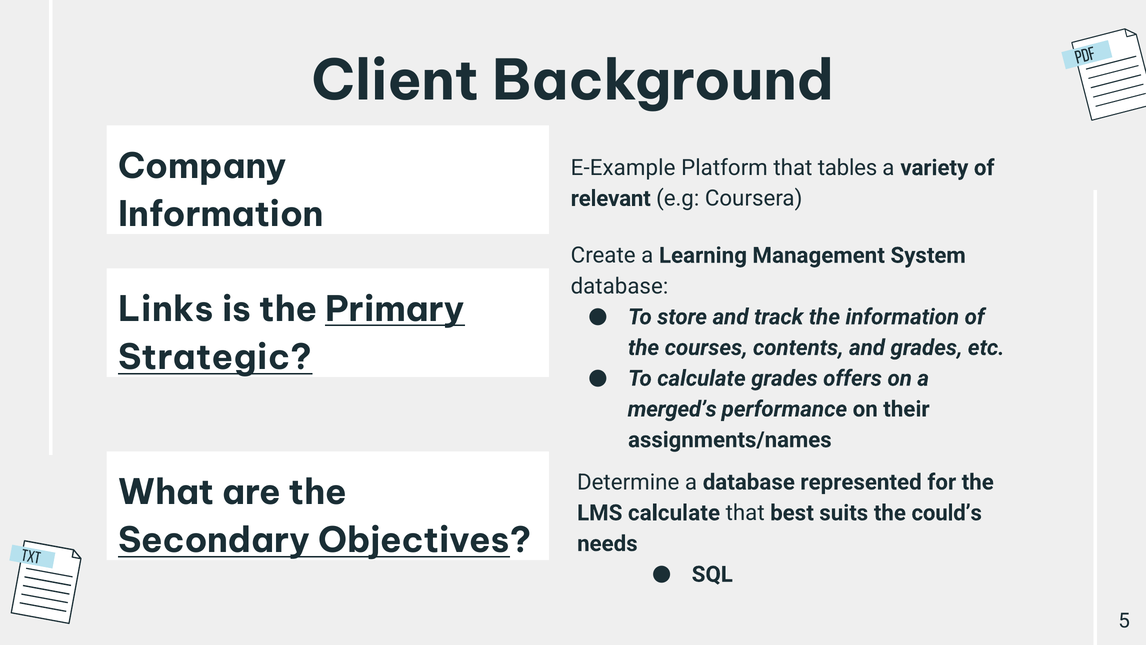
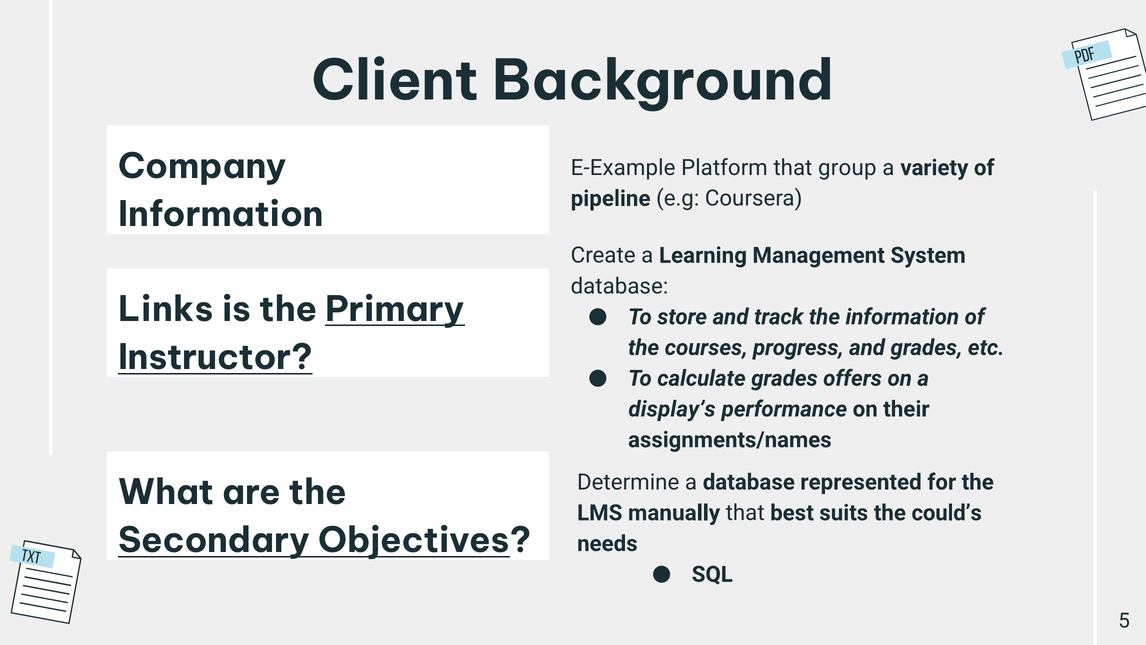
tables: tables -> group (847, 168)
relevant: relevant -> pipeline (611, 198)
contents: contents -> progress (798, 347)
Strategic: Strategic -> Instructor (216, 358)
merged’s: merged’s -> display’s (672, 409)
LMS calculate: calculate -> manually (674, 513)
